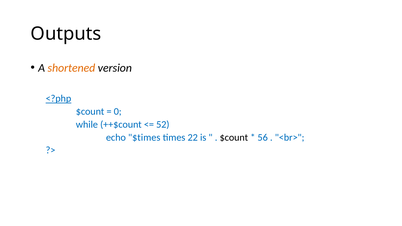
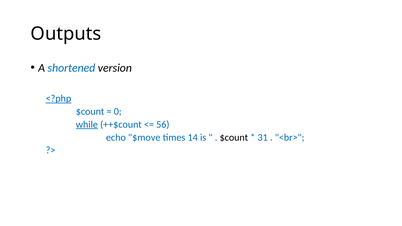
shortened colour: orange -> blue (71, 68)
while underline: none -> present (87, 124)
52: 52 -> 56 (163, 124)
$times: $times -> $move (144, 137)
22: 22 -> 14 (193, 137)
56: 56 -> 31 (263, 137)
